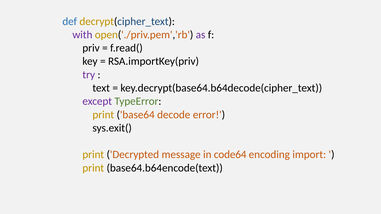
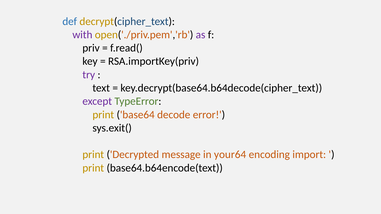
code64: code64 -> your64 (230, 155)
